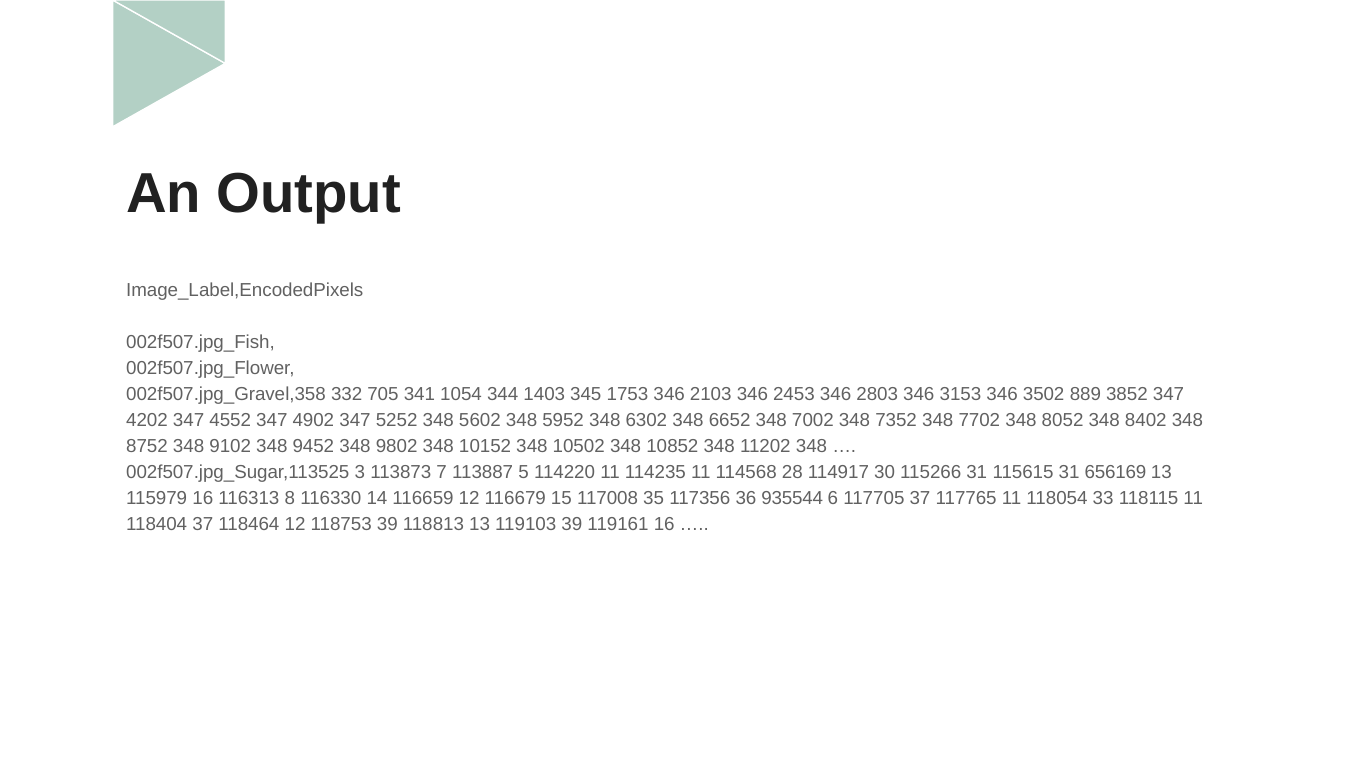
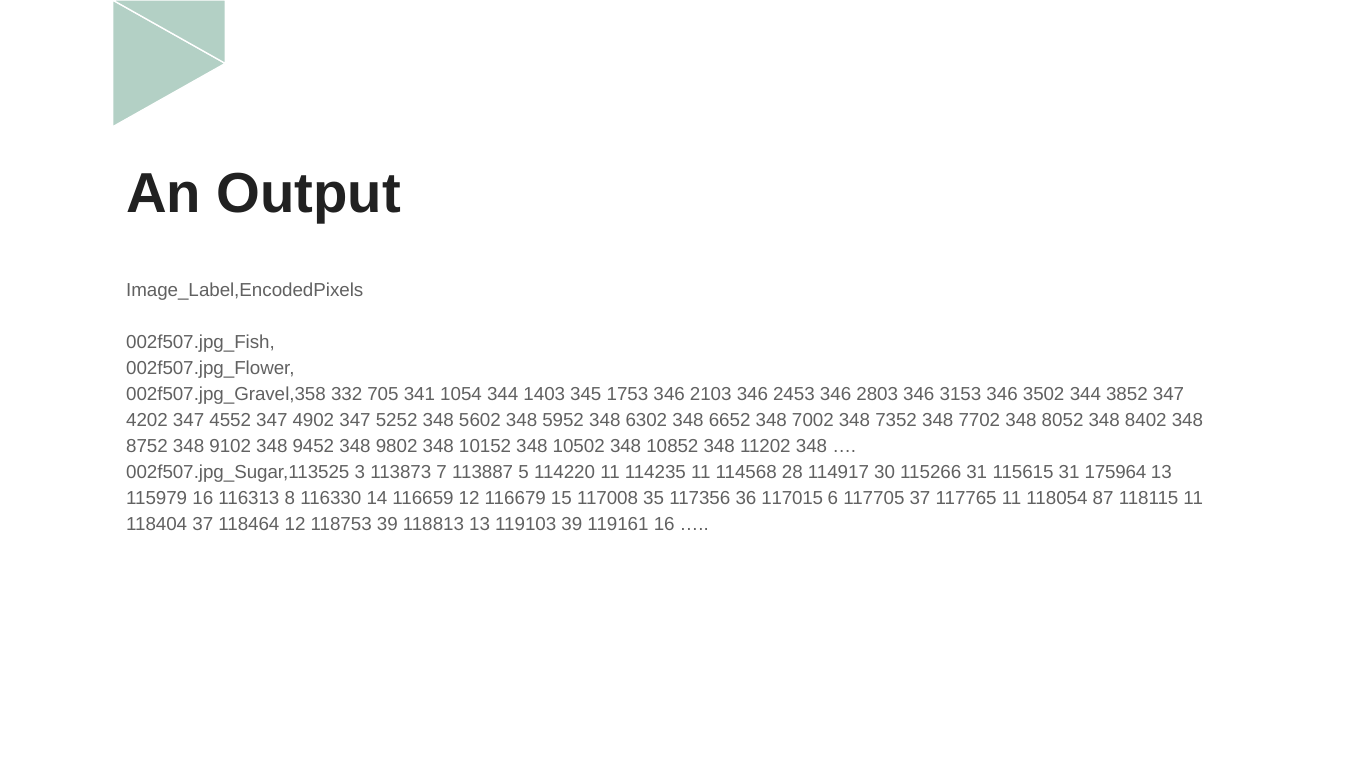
3502 889: 889 -> 344 (1085, 394)
656169: 656169 -> 175964 (1115, 472)
935544: 935544 -> 117015 (792, 498)
33: 33 -> 87 (1103, 498)
